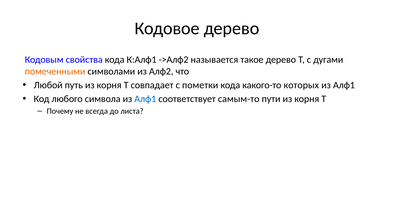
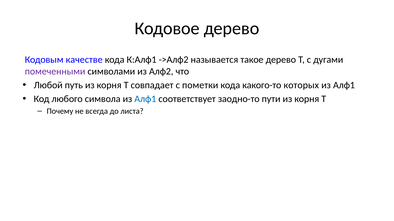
свойства: свойства -> качестве (84, 60)
помеченными colour: orange -> purple (55, 72)
самым-то: самым-то -> заодно-то (239, 99)
